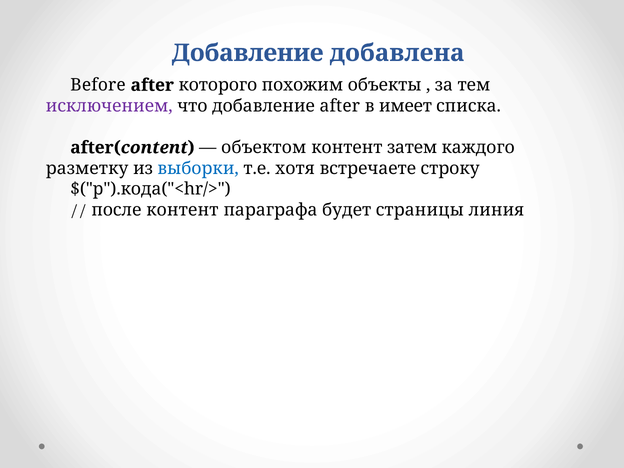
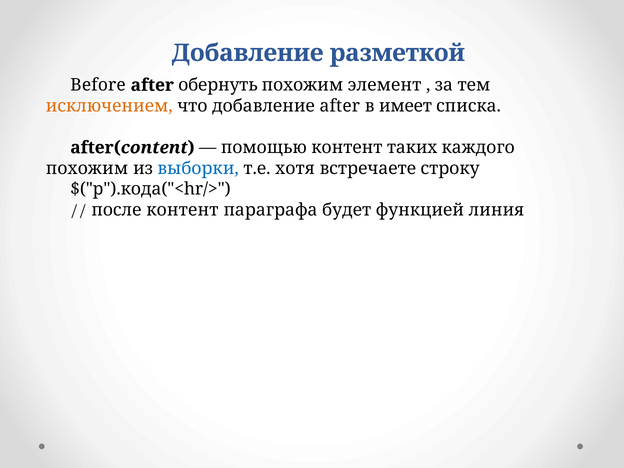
добавлена: добавлена -> разметкой (397, 53)
которого: которого -> обернуть (218, 85)
объекты: объекты -> элемент (385, 85)
исключением colour: purple -> orange (109, 106)
объектом: объектом -> помощью (264, 148)
затем: затем -> таких (412, 148)
разметку: разметку -> похожим (87, 168)
страницы: страницы -> функцией (420, 210)
